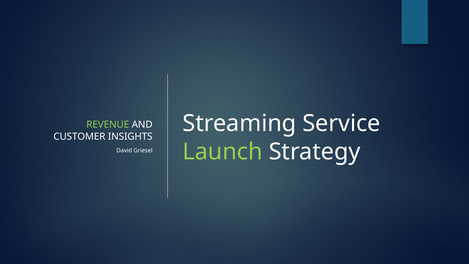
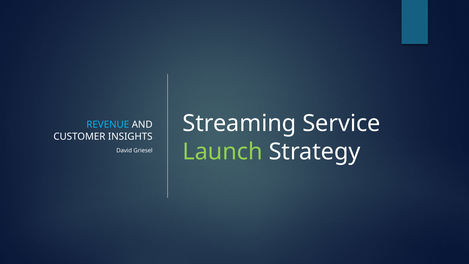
REVENUE colour: light green -> light blue (108, 125)
